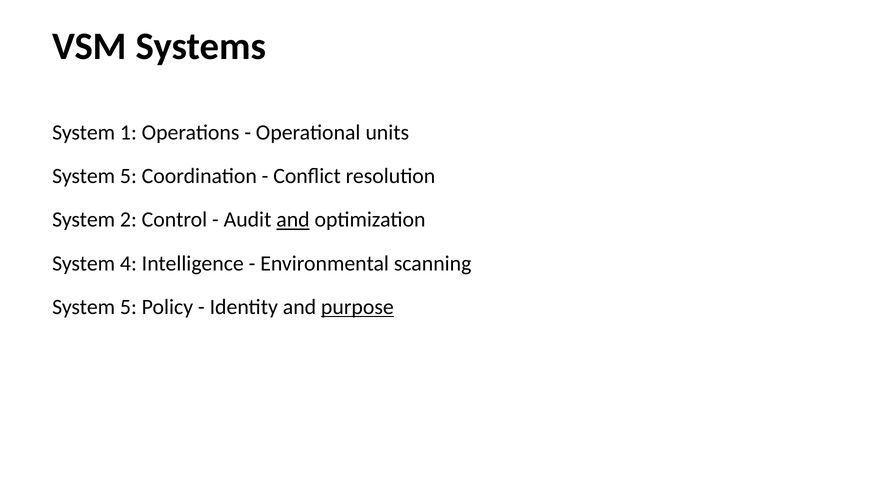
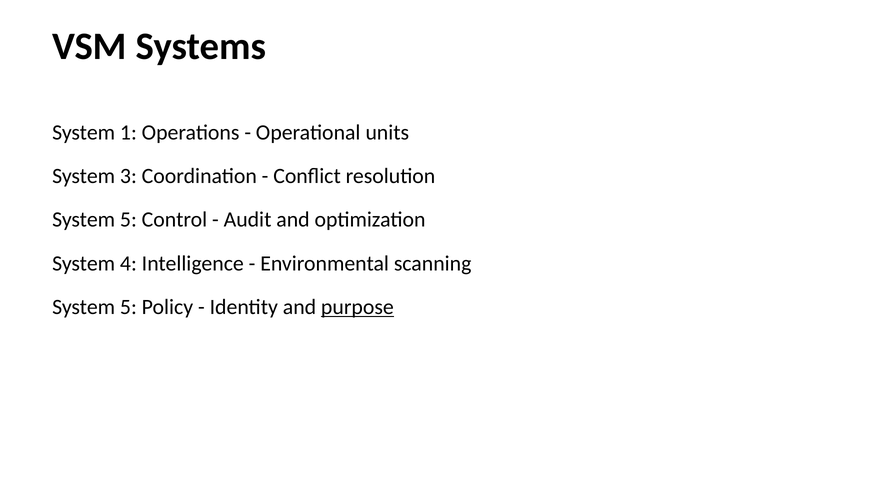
5: 5 -> 3 (128, 176)
2: 2 -> 5 (128, 220)
and underline: present -> none (293, 220)
